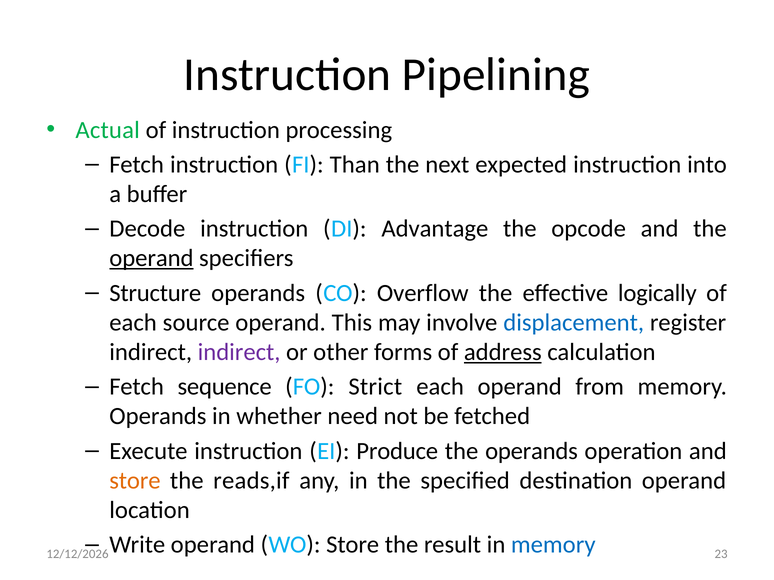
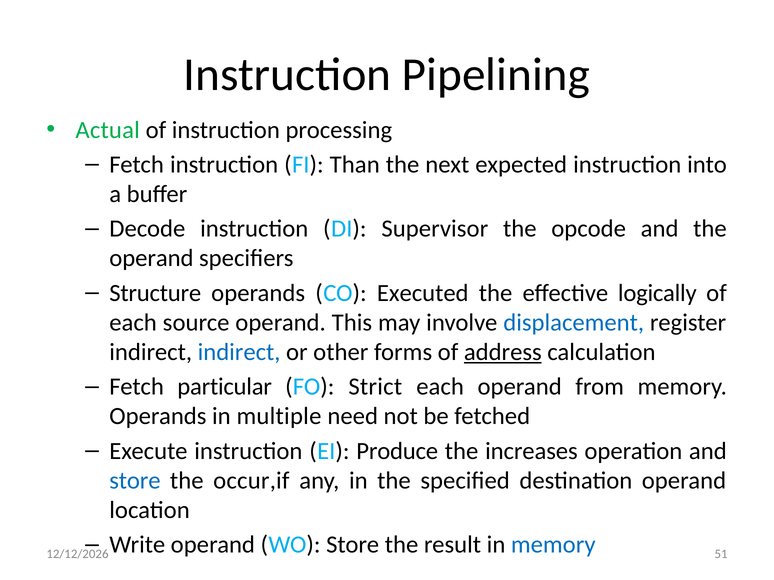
Advantage: Advantage -> Supervisor (435, 229)
operand underline: present -> none (151, 259)
Overflow: Overflow -> Executed (423, 293)
indirect colour: purple -> blue (239, 352)
sequence: sequence -> particular (225, 387)
whether: whether -> multiple (279, 417)
the operands: operands -> increases (531, 451)
store colour: orange -> blue (135, 481)
reads,if: reads,if -> occur,if (251, 481)
23: 23 -> 51 (721, 554)
